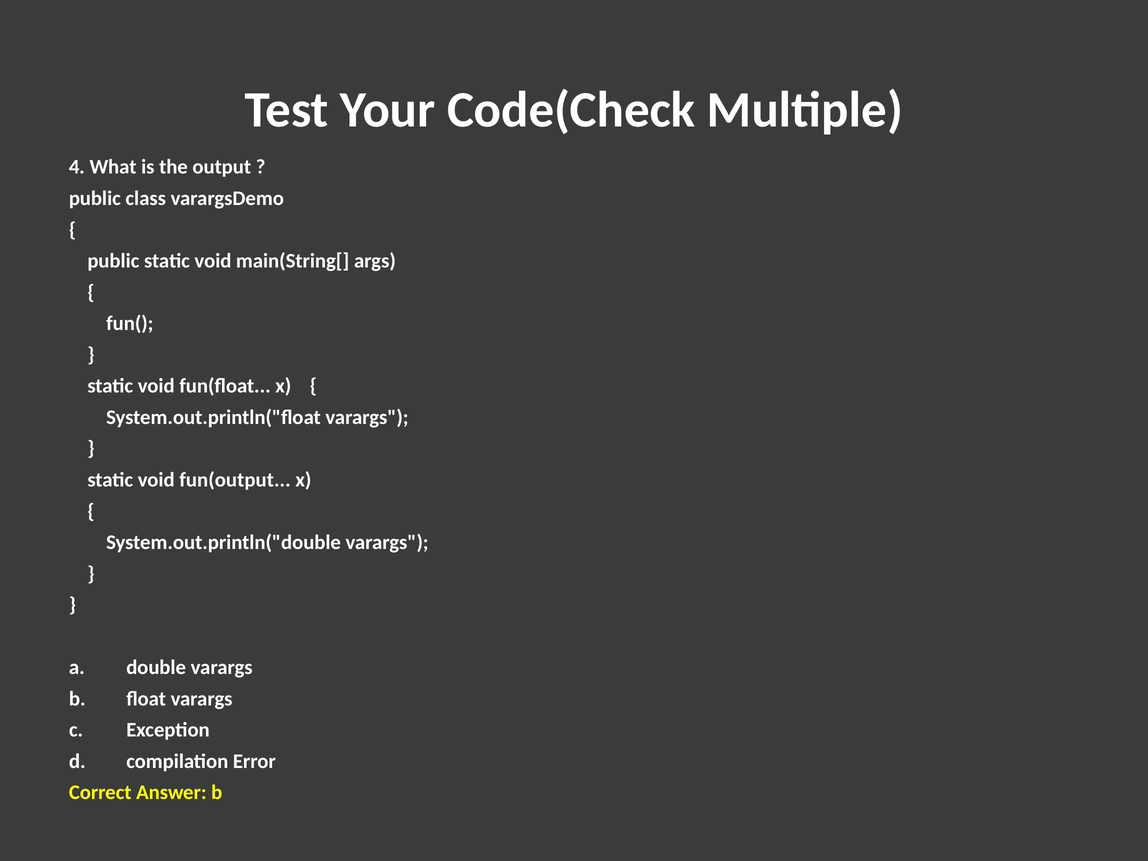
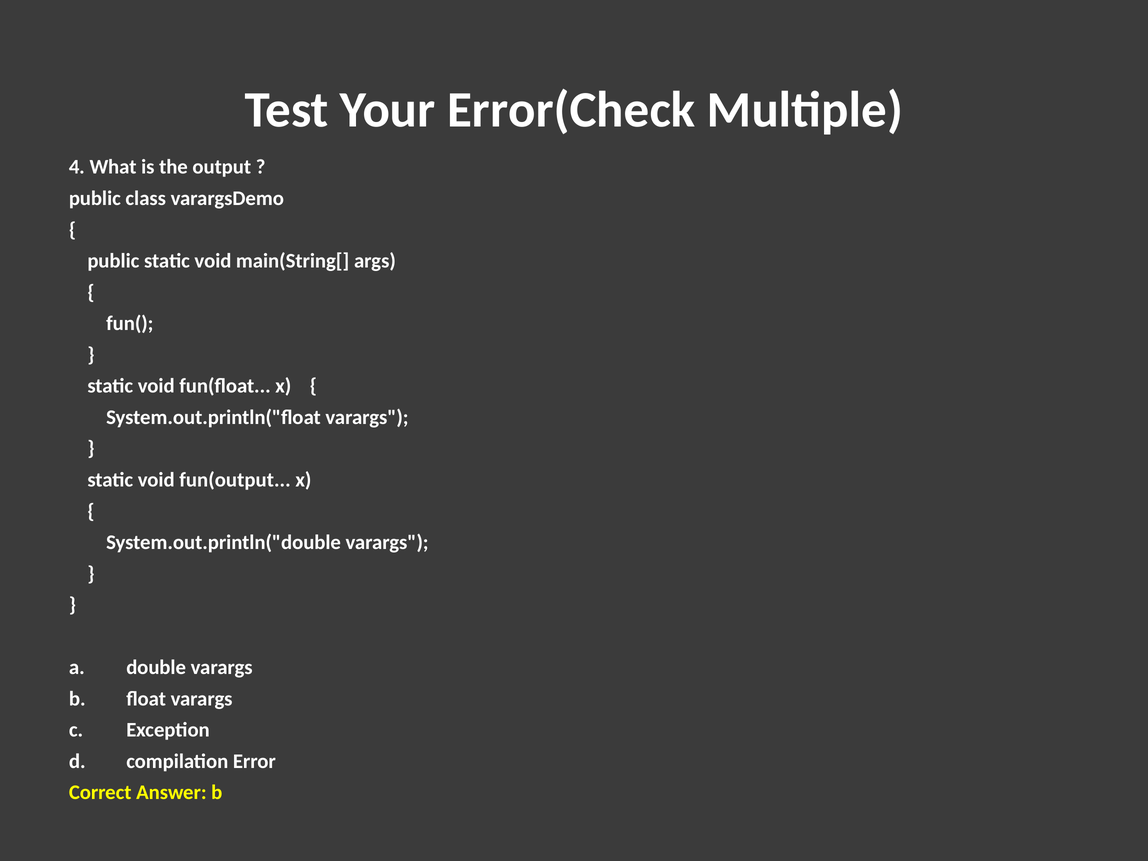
Code(Check: Code(Check -> Error(Check (571, 110)
